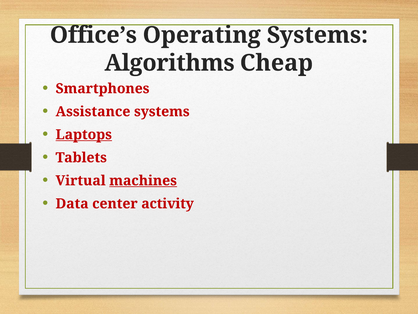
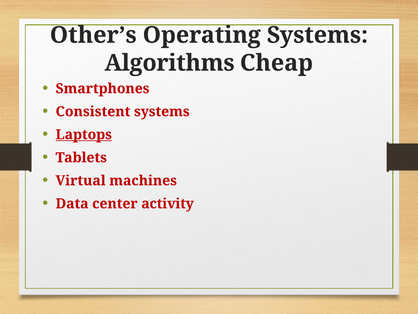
Office’s: Office’s -> Other’s (93, 35)
Assistance: Assistance -> Consistent (93, 111)
machines underline: present -> none (143, 180)
